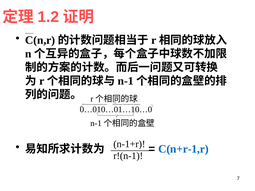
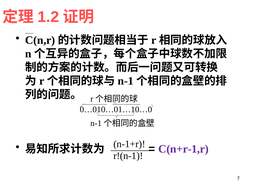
C(n+r-1,r colour: blue -> purple (183, 149)
